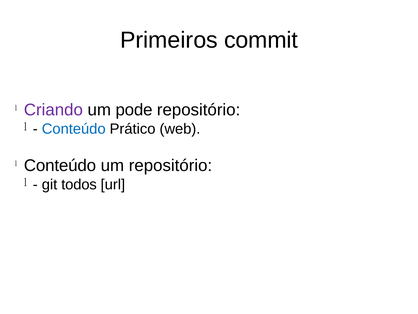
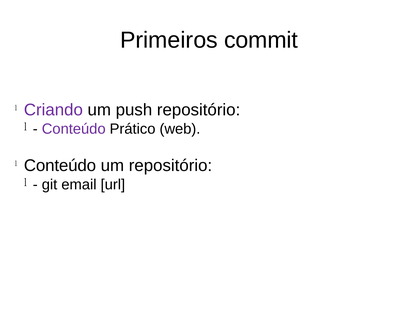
pode: pode -> push (134, 110)
Conteúdo colour: blue -> purple (74, 129)
todos: todos -> email (79, 184)
